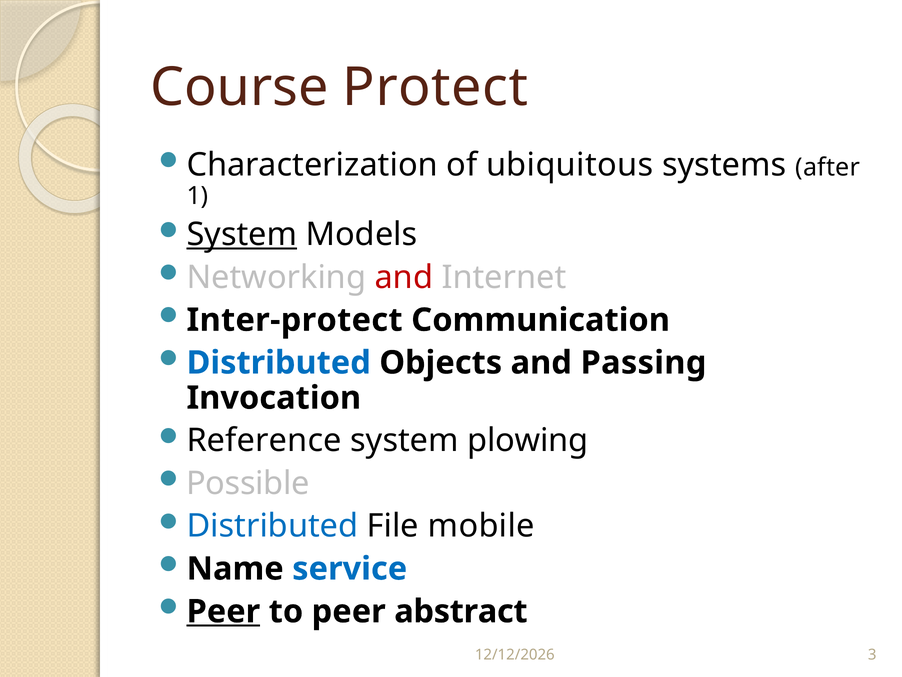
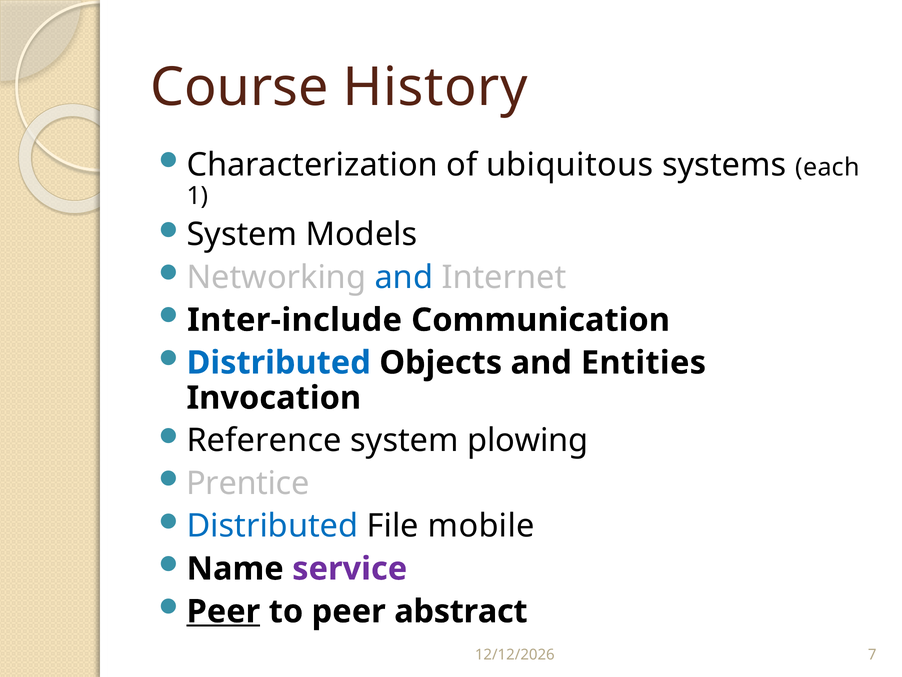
Protect: Protect -> History (435, 87)
after: after -> each (828, 167)
System underline: present -> none (242, 234)
and colour: red -> blue (404, 277)
Inter-protect: Inter-protect -> Inter-include (295, 320)
Passing: Passing -> Entities (643, 363)
Possible: Possible -> Prentice (248, 483)
service colour: blue -> purple (350, 568)
3: 3 -> 7 (872, 654)
